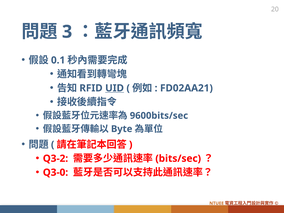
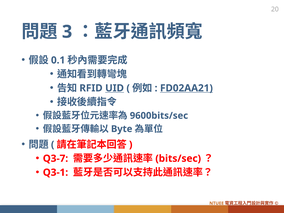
FD02AA21 underline: none -> present (186, 88)
Q3-2: Q3-2 -> Q3-7 (55, 159)
Q3-0: Q3-0 -> Q3-1 (55, 172)
